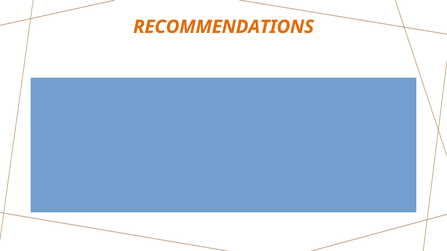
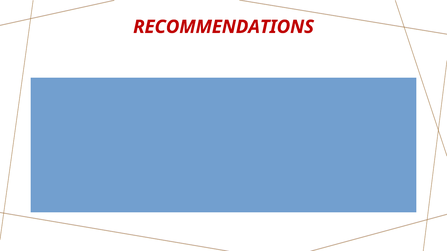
RECOMMENDATIONS colour: orange -> red (224, 27)
